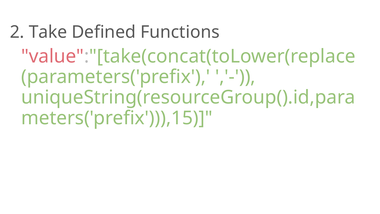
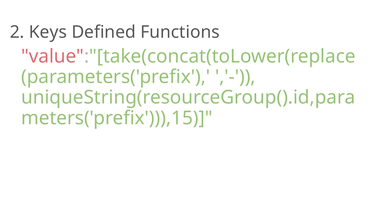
Take: Take -> Keys (48, 32)
